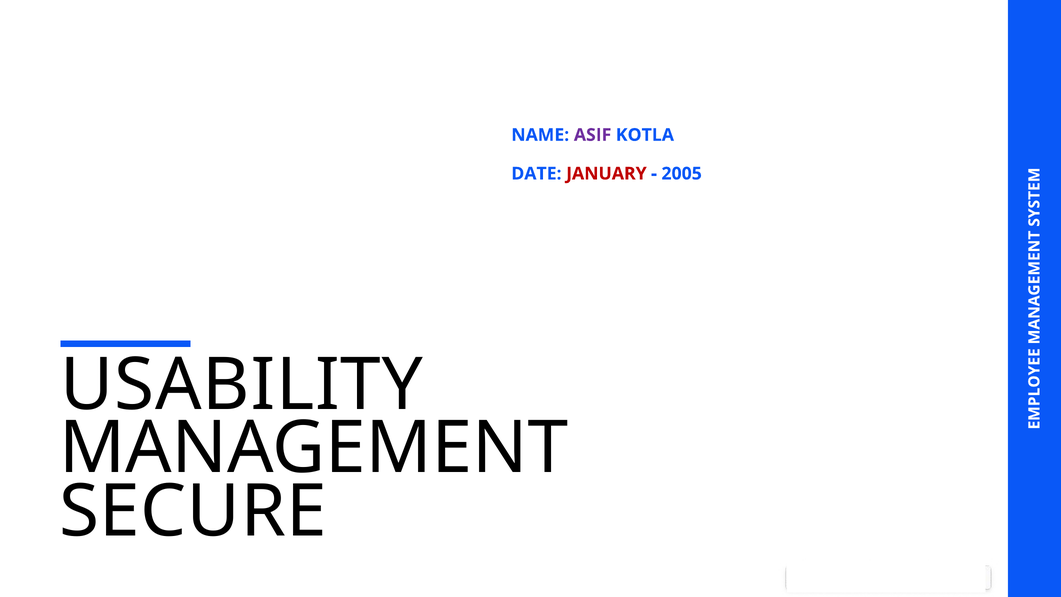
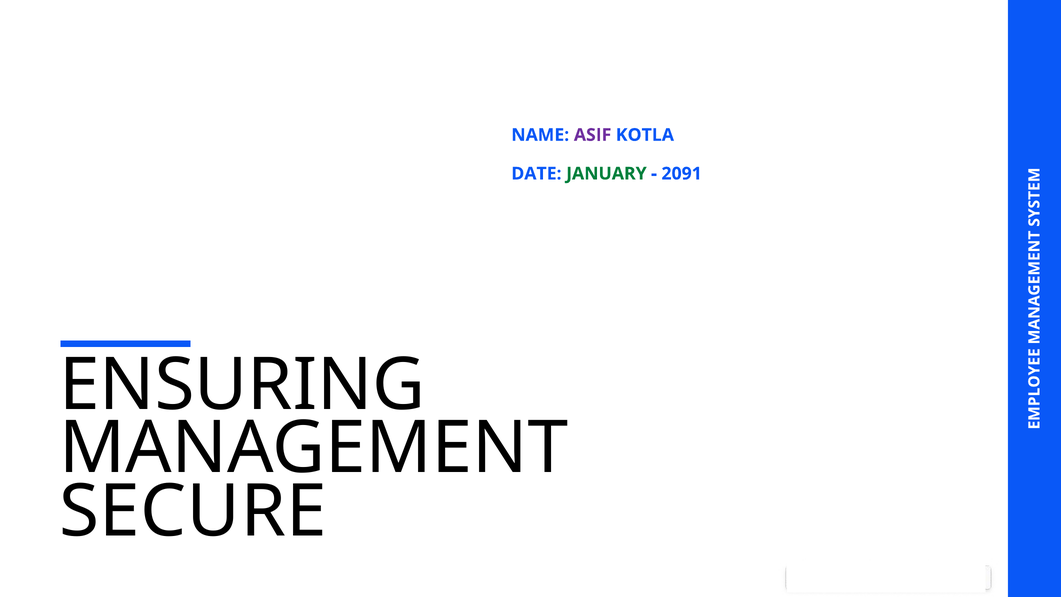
JANUARY colour: red -> green (606, 174)
2005: 2005 -> 2091 (682, 174)
USABILITY: USABILITY -> ENSURING (242, 385)
